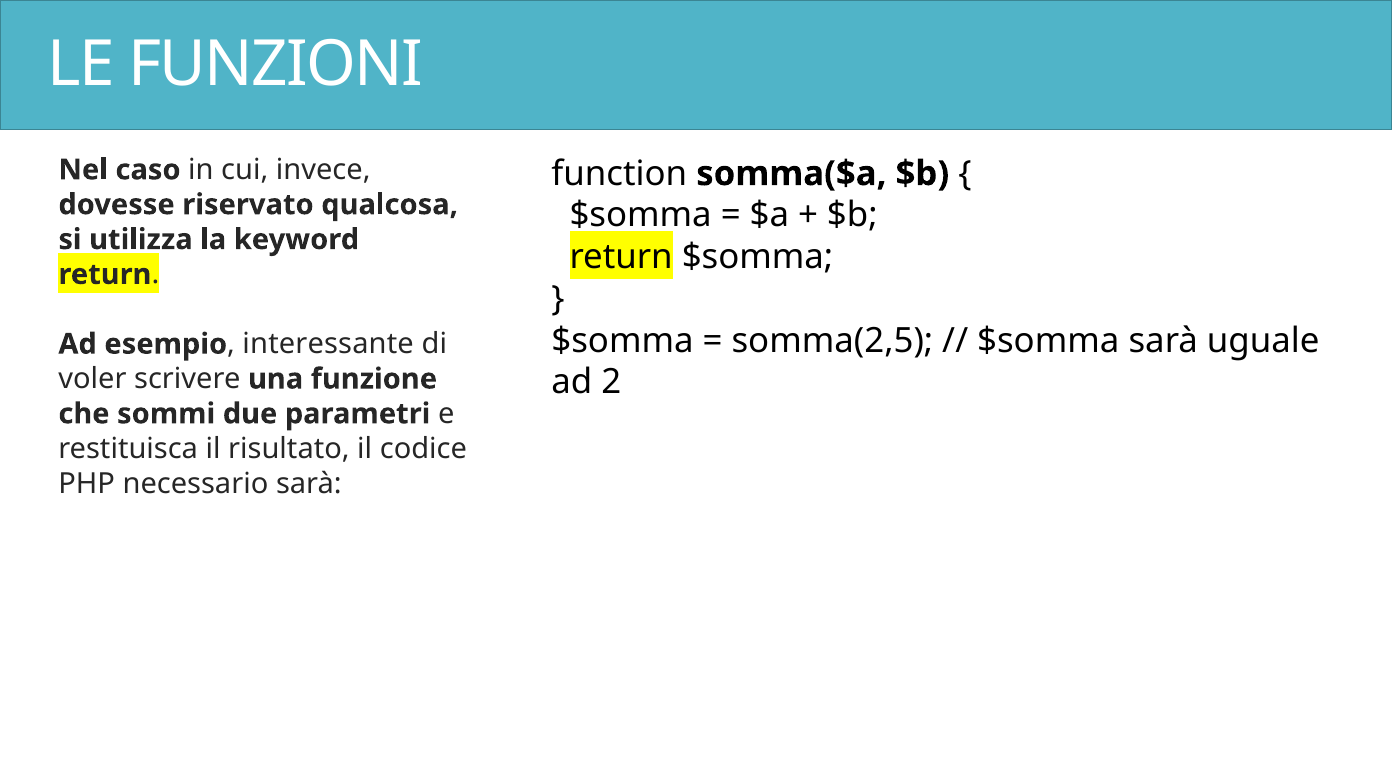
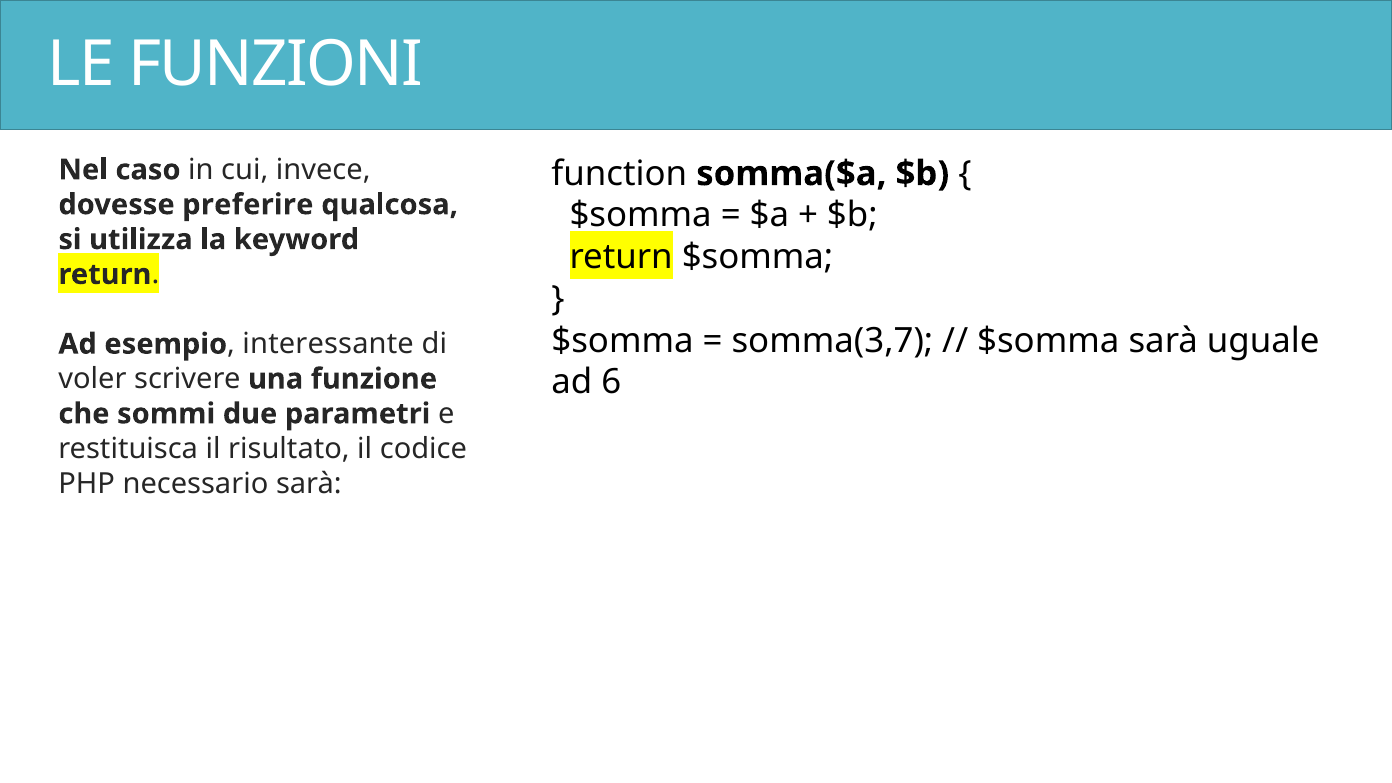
riservato: riservato -> preferire (248, 205)
somma(2,5: somma(2,5 -> somma(3,7 (832, 341)
2: 2 -> 6 (611, 382)
